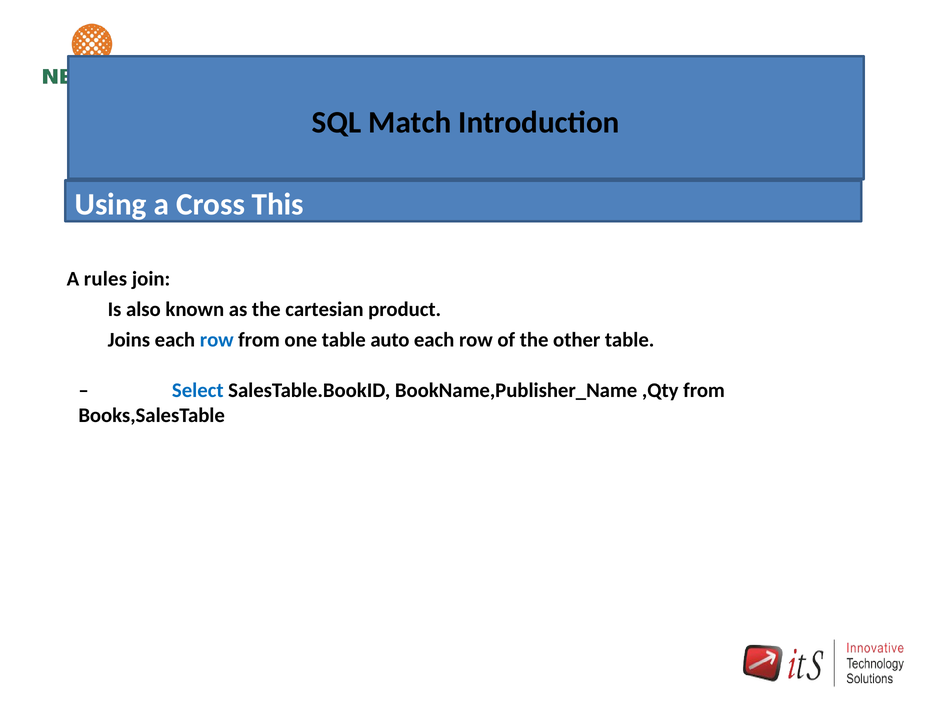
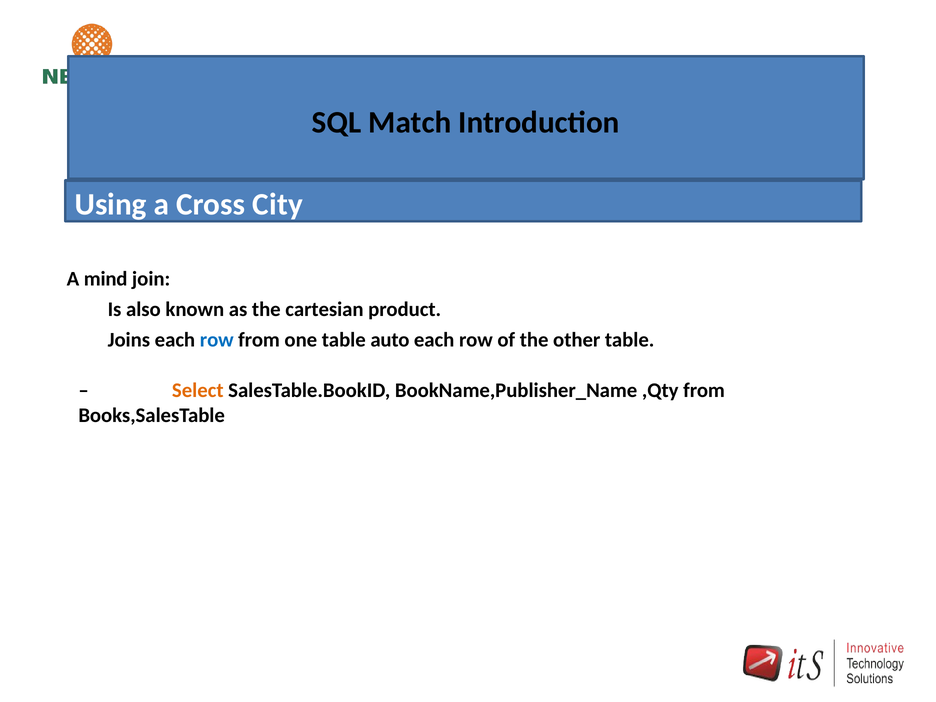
This: This -> City (278, 205)
rules: rules -> mind (106, 279)
Select colour: blue -> orange (198, 390)
